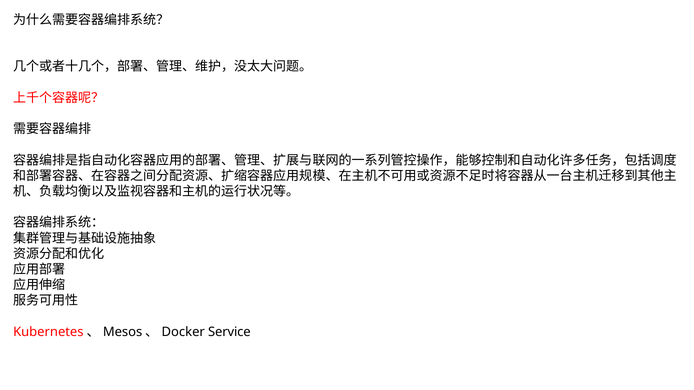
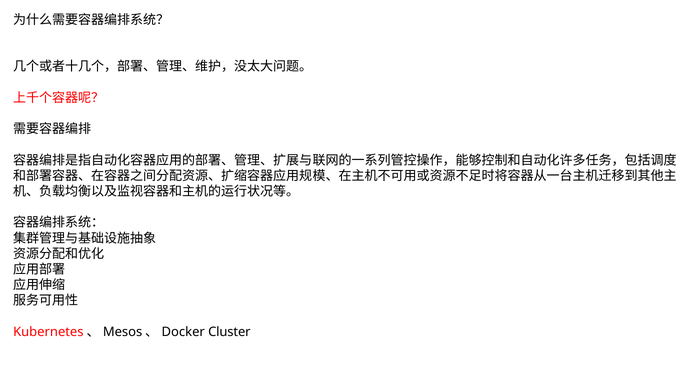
Service: Service -> Cluster (229, 332)
